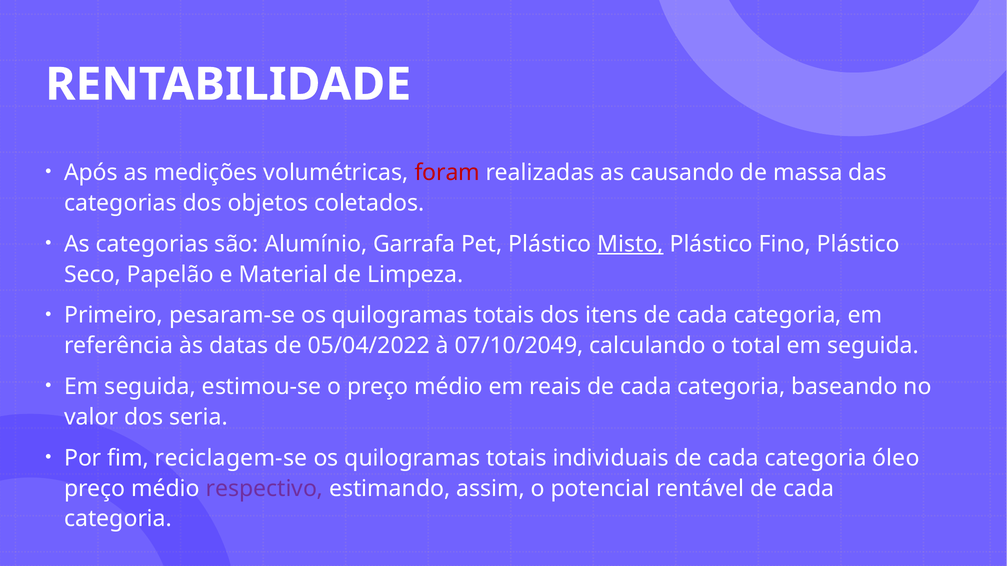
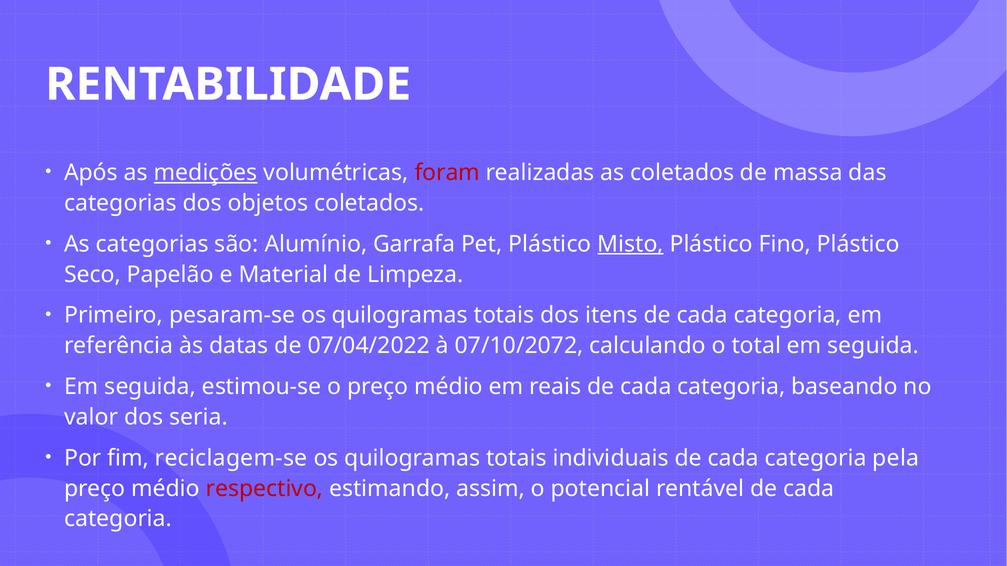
medições underline: none -> present (206, 173)
as causando: causando -> coletados (682, 173)
05/04/2022: 05/04/2022 -> 07/04/2022 (369, 346)
07/10/2049: 07/10/2049 -> 07/10/2072 (519, 346)
óleo: óleo -> pela (896, 458)
respectivo colour: purple -> red (265, 489)
